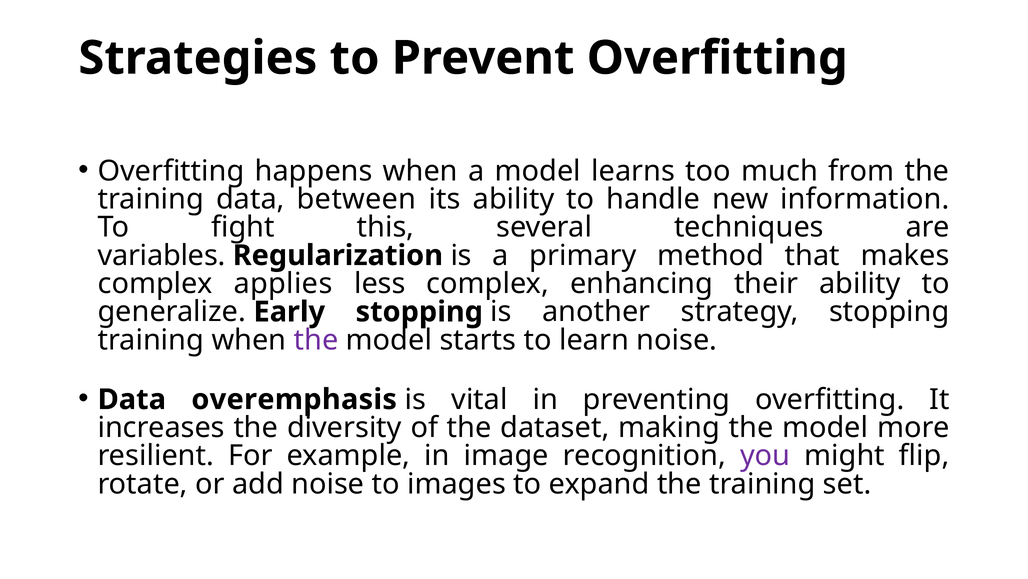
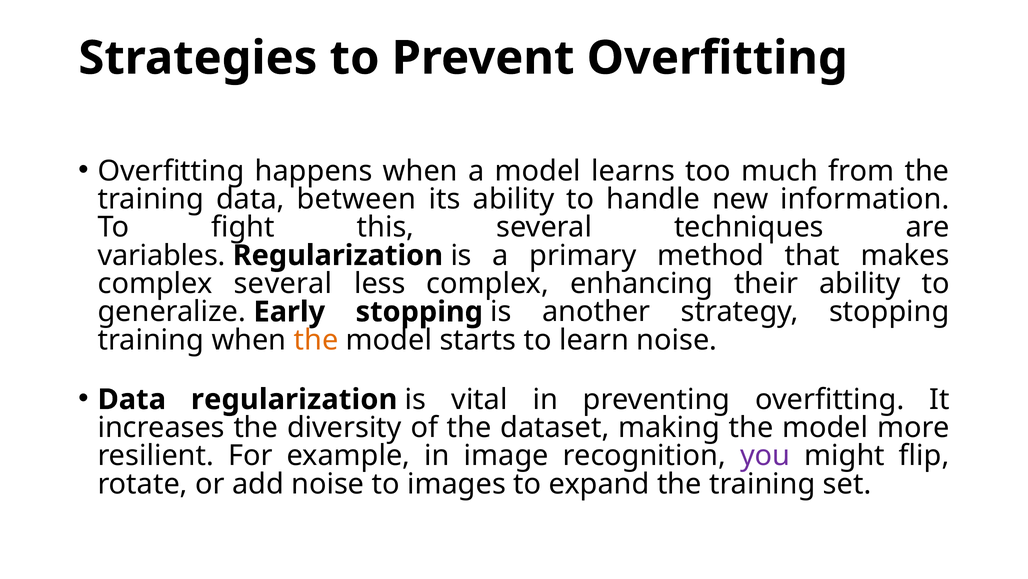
complex applies: applies -> several (283, 283)
the colour: purple -> orange (316, 340)
Data overemphasis: overemphasis -> regularization (294, 399)
